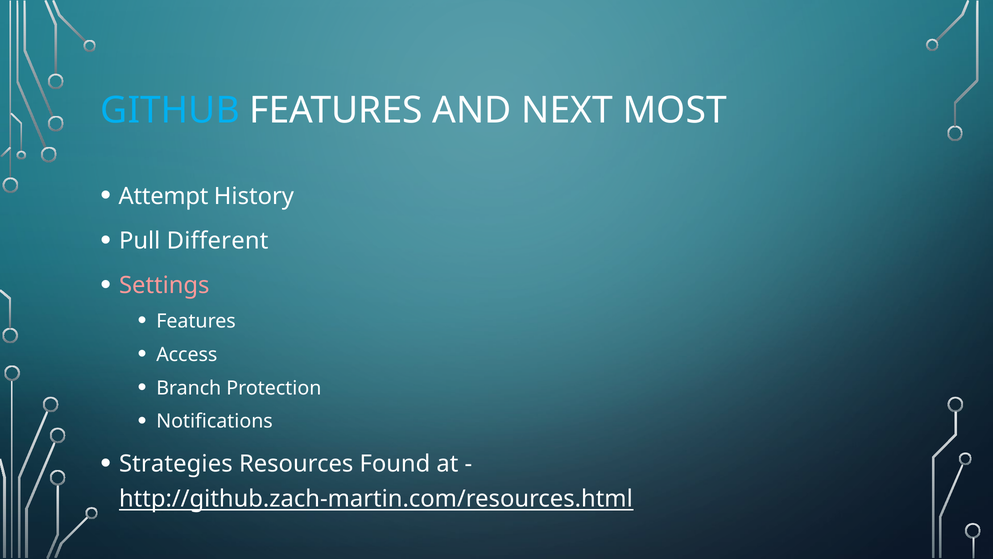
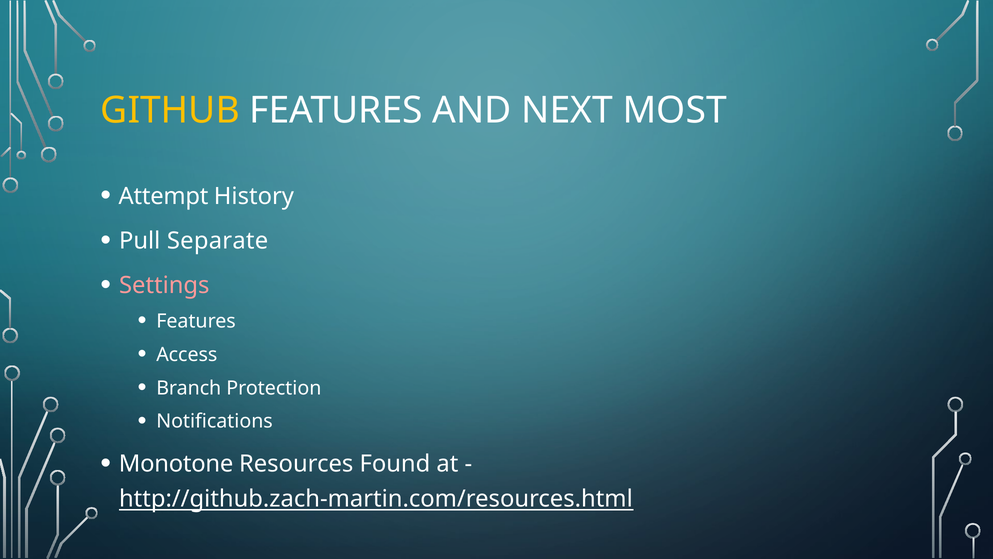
GITHUB colour: light blue -> yellow (170, 110)
Different: Different -> Separate (218, 241)
Strategies: Strategies -> Monotone (176, 464)
